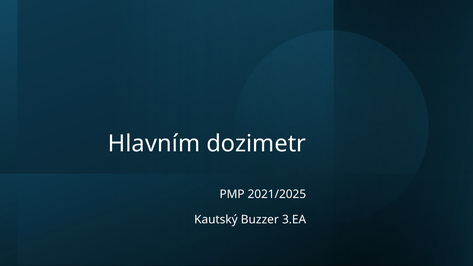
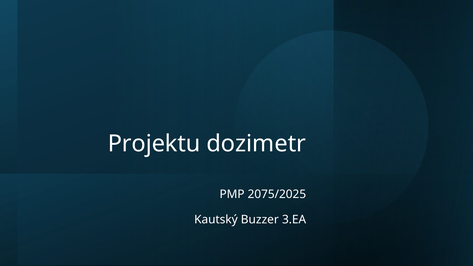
Hlavním: Hlavním -> Projektu (154, 144)
2021/2025: 2021/2025 -> 2075/2025 (277, 194)
